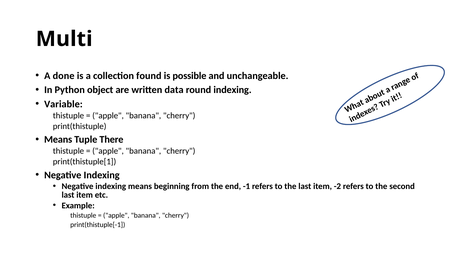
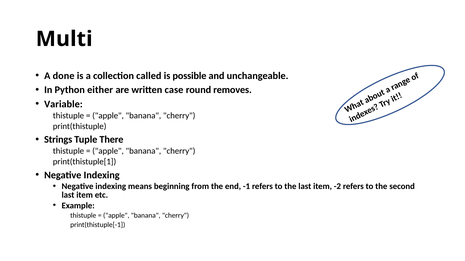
found: found -> called (149, 76)
object: object -> either (100, 90)
data: data -> case (174, 90)
round indexing: indexing -> removes (233, 90)
Means: Means -> Strings (58, 140)
